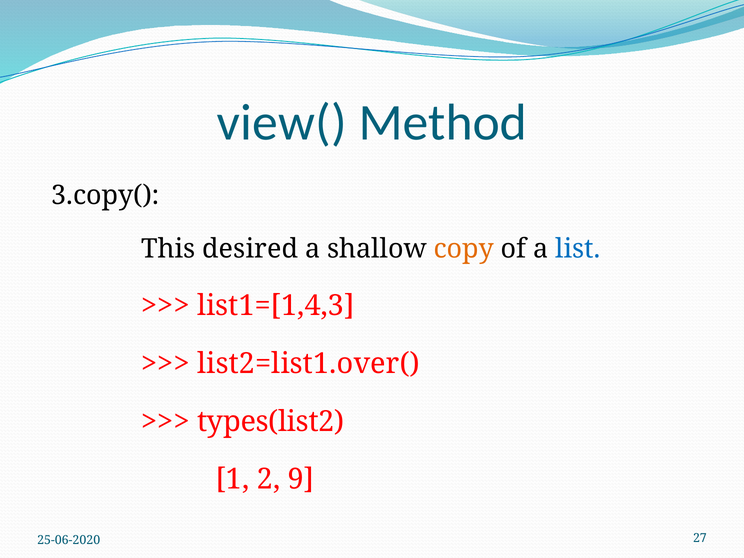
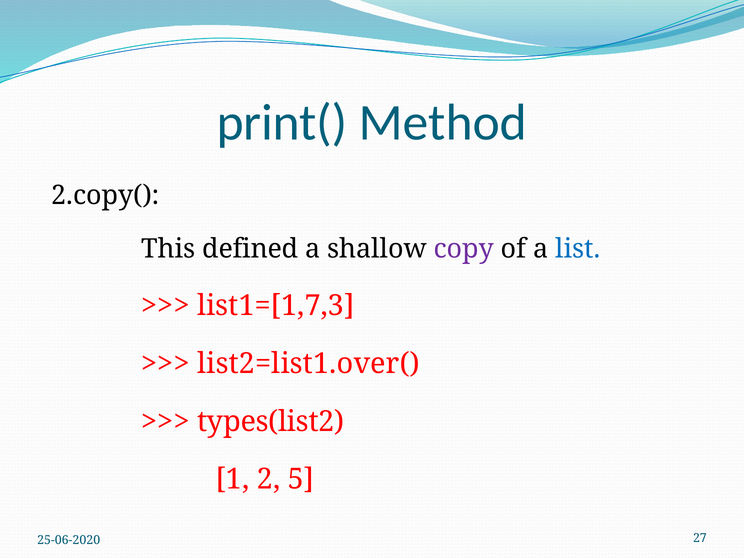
view(: view( -> print( (282, 123)
3.copy(: 3.copy( -> 2.copy( (105, 195)
desired: desired -> defined (250, 249)
copy colour: orange -> purple (464, 249)
list1=[1,4,3: list1=[1,4,3 -> list1=[1,7,3 (276, 306)
9: 9 -> 5 (301, 479)
